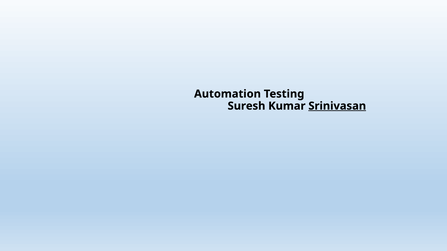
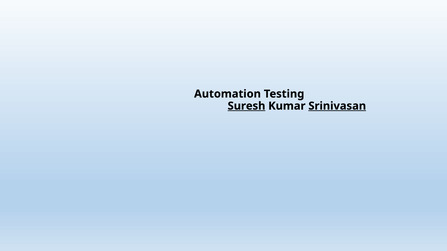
Suresh underline: none -> present (246, 106)
